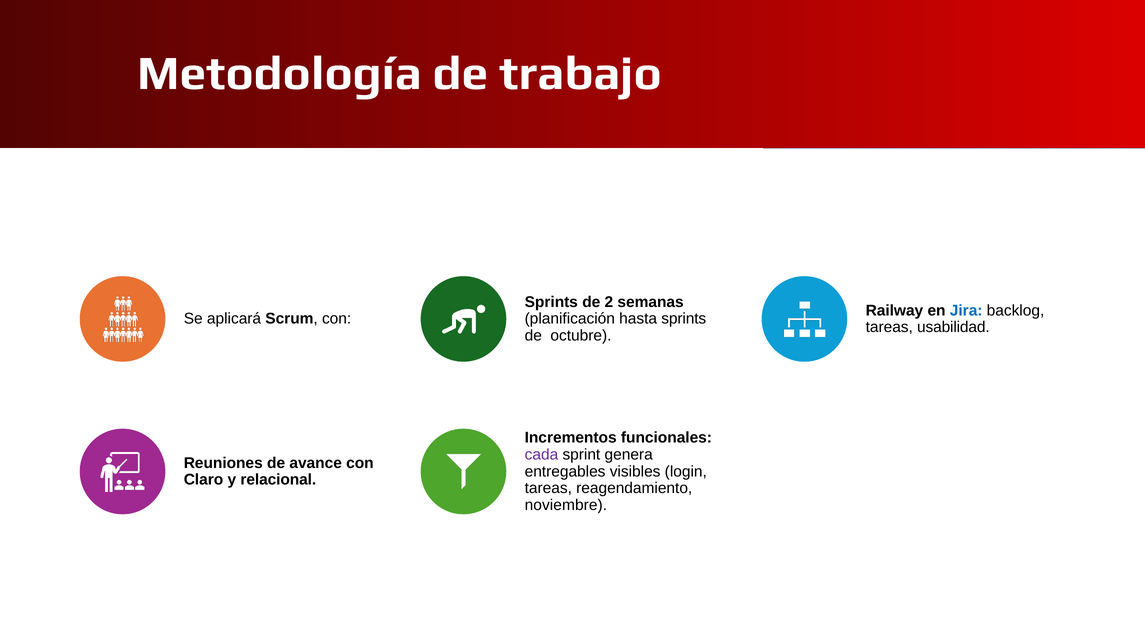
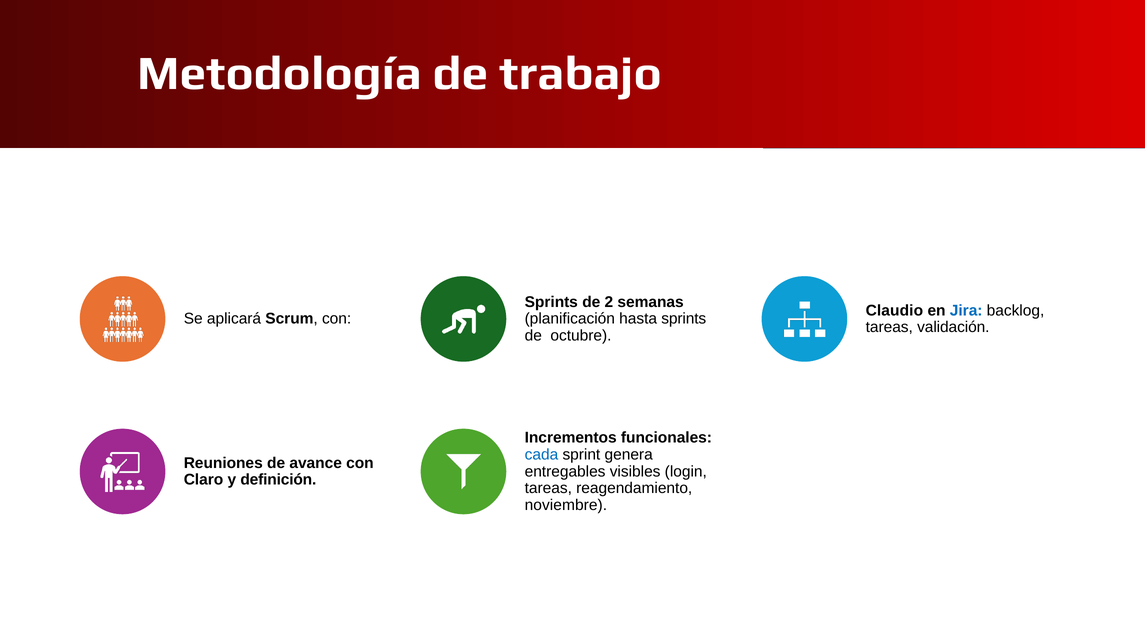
Railway: Railway -> Claudio (894, 310)
usabilidad: usabilidad -> validación (953, 327)
cada colour: purple -> blue (541, 455)
relacional: relacional -> definición (278, 480)
